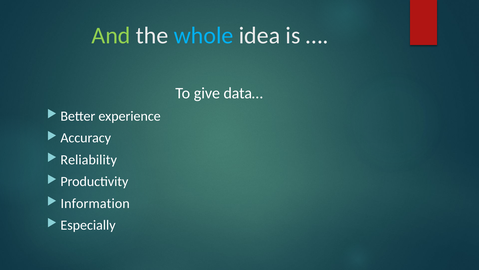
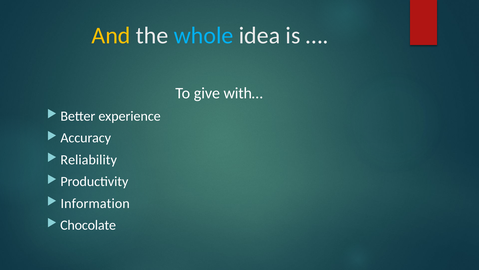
And colour: light green -> yellow (111, 36)
data…: data… -> with… (243, 93)
Especially: Especially -> Chocolate (88, 225)
